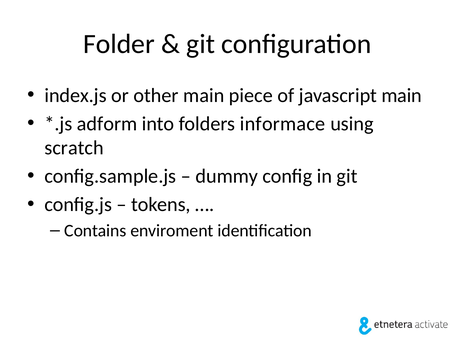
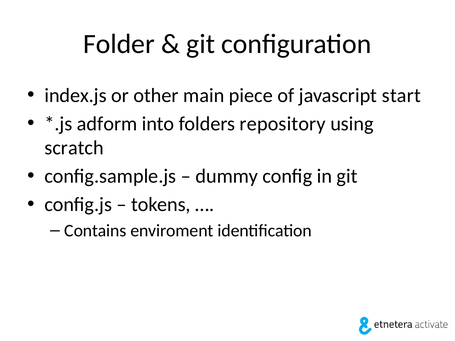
javascript main: main -> start (401, 95)
informace: informace -> repository (283, 124)
